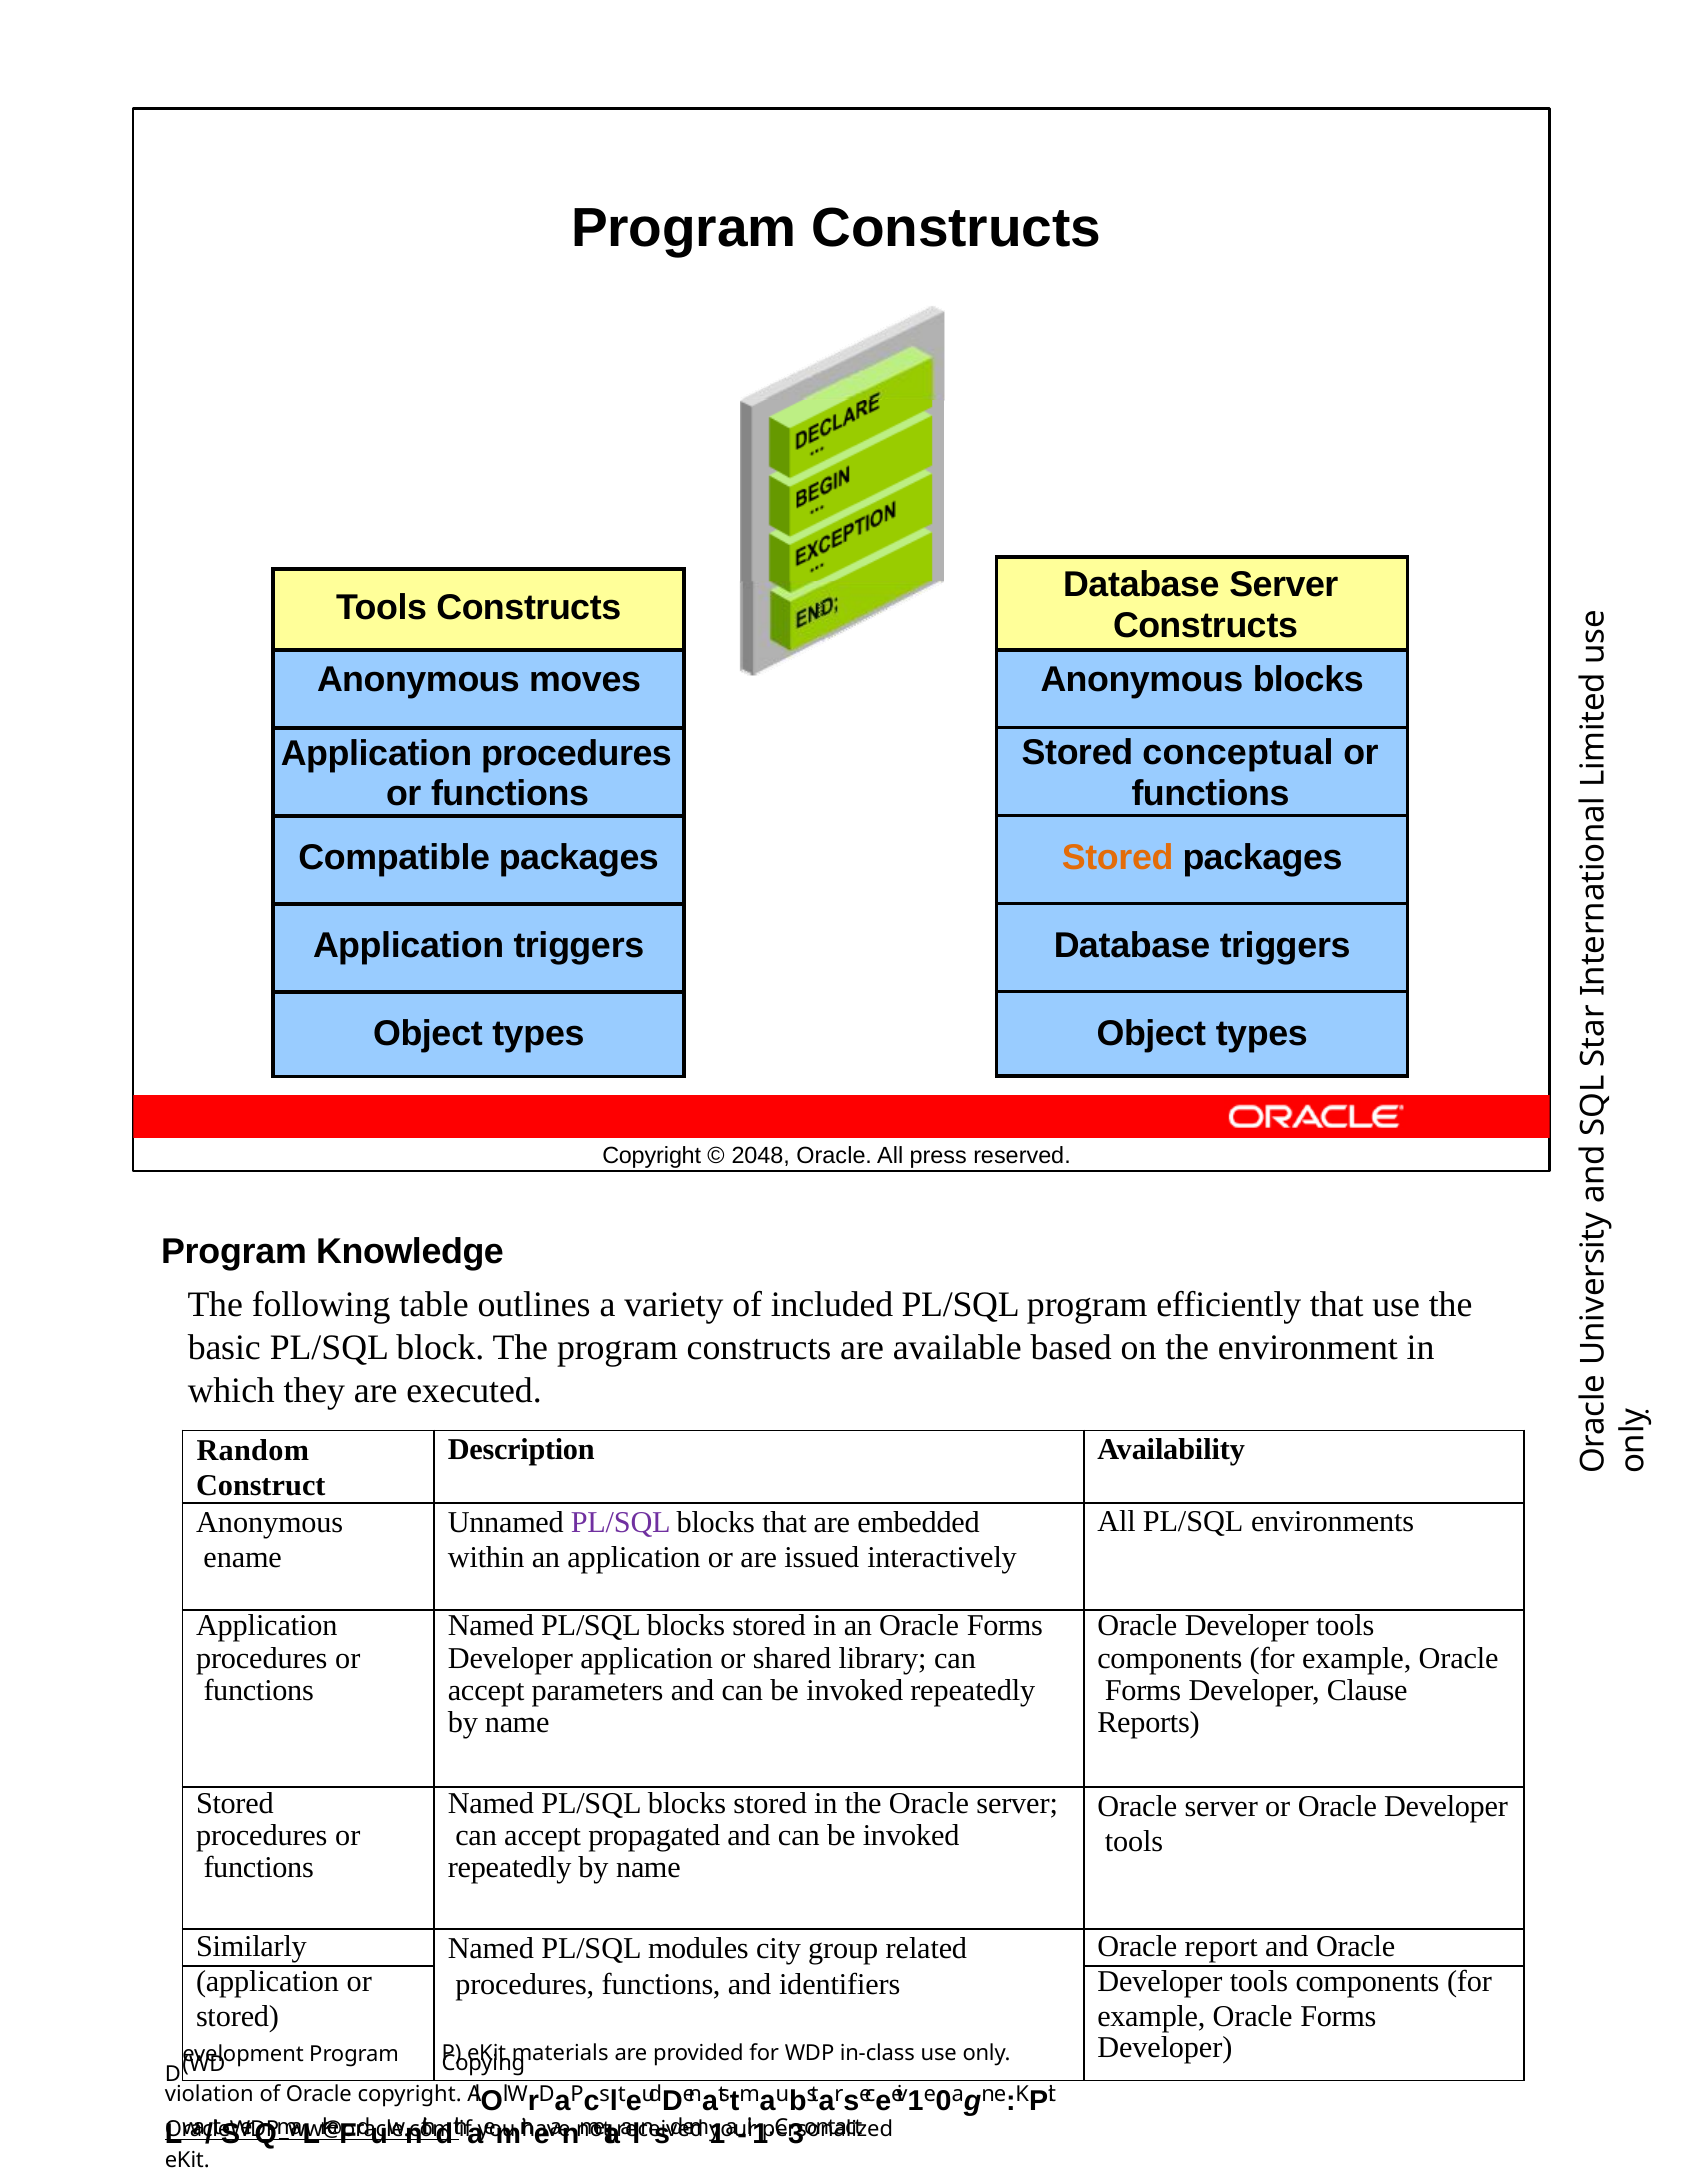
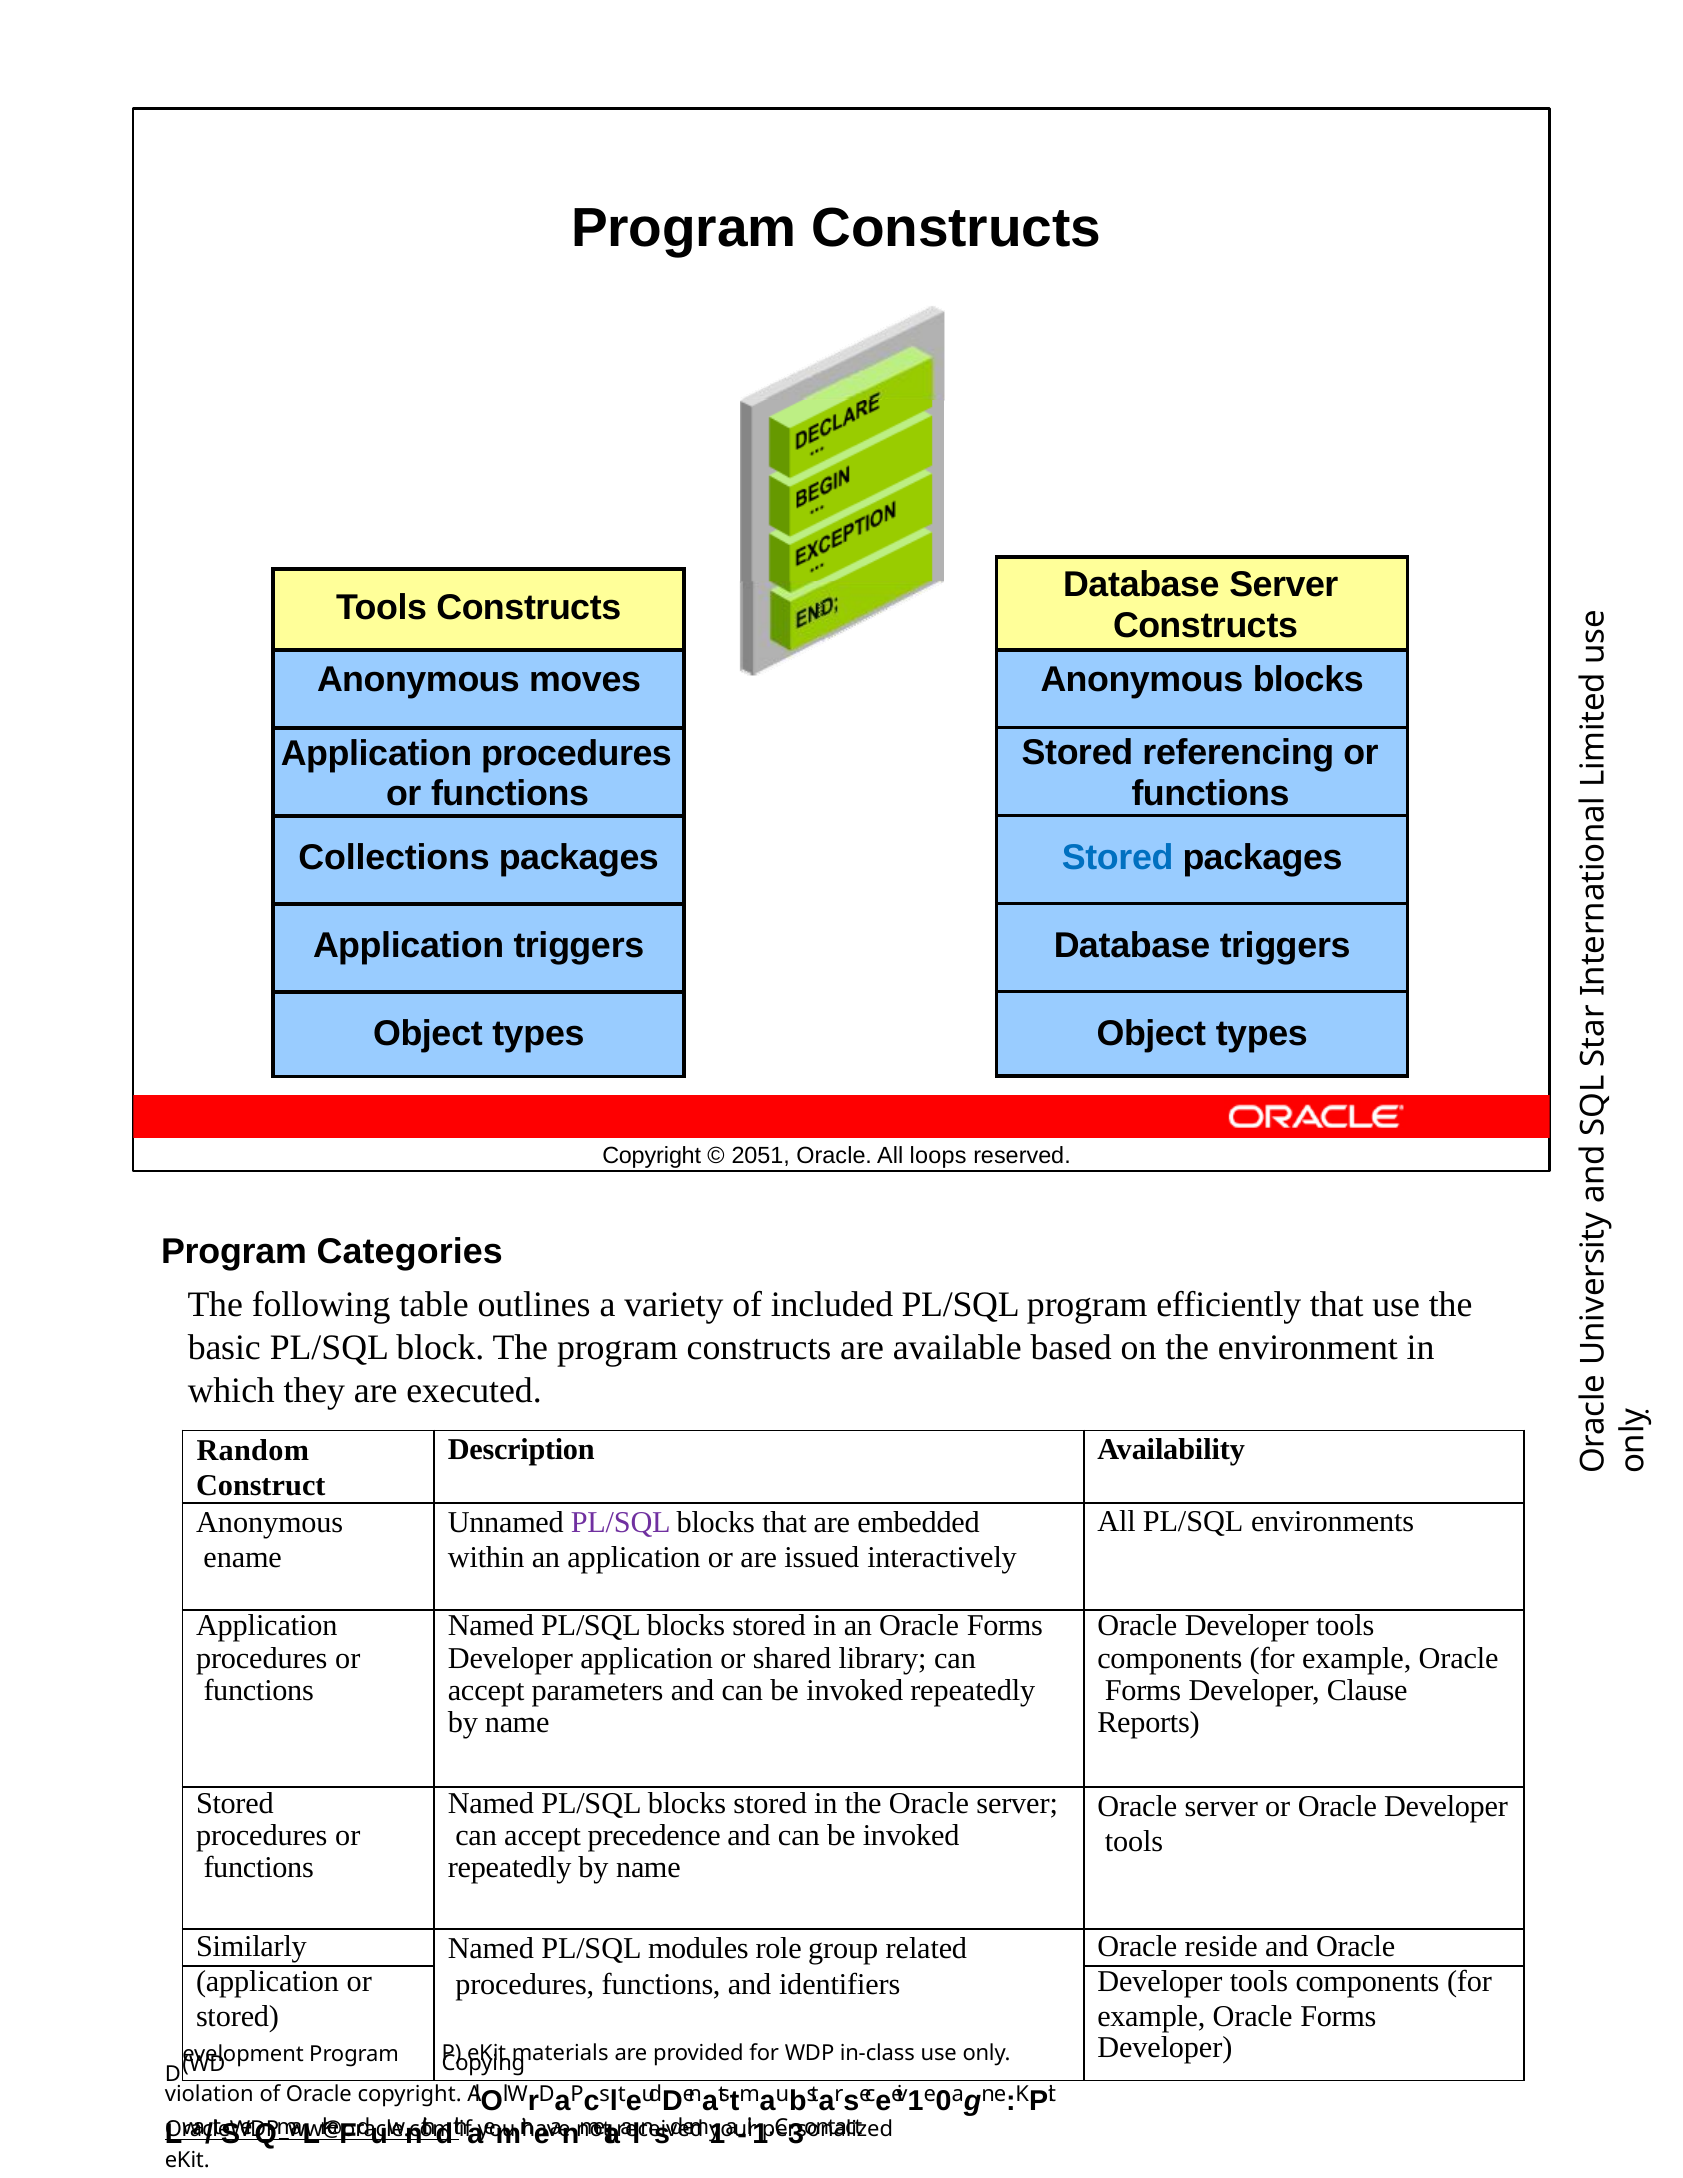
conceptual: conceptual -> referencing (1238, 753)
Stored colour: orange -> blue (1118, 858)
Compatible: Compatible -> Collections (394, 858)
2048: 2048 -> 2051 (761, 1156)
press: press -> loops (938, 1156)
Knowledge: Knowledge -> Categories (410, 1252)
propagated: propagated -> precedence (654, 1836)
city: city -> role (779, 1949)
report: report -> reside (1221, 1946)
